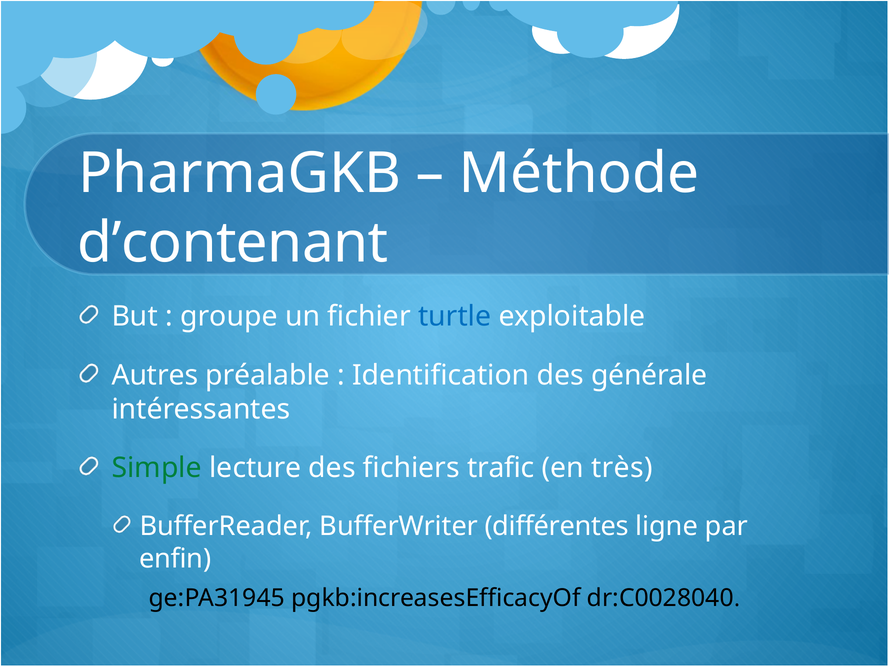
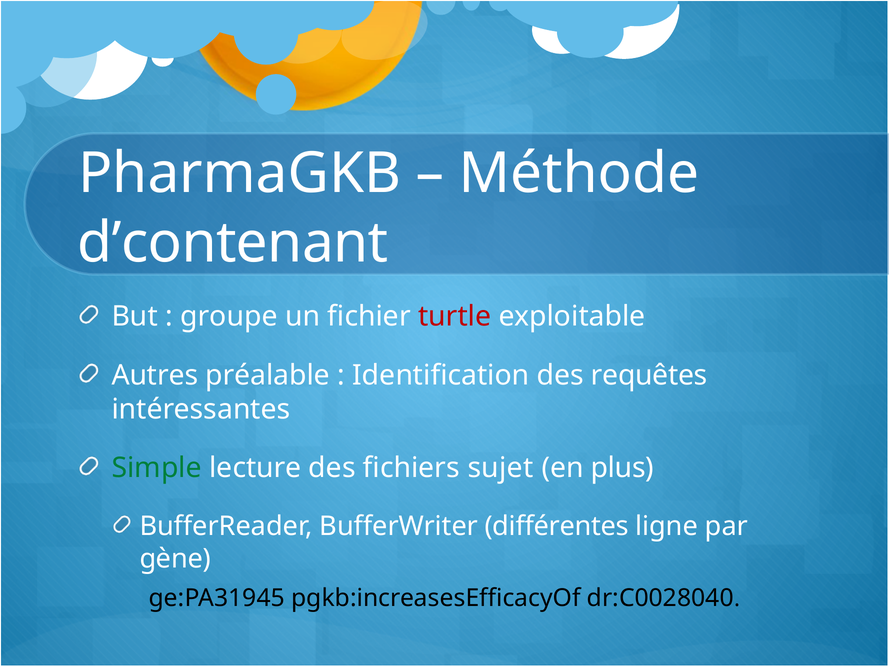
turtle colour: blue -> red (455, 316)
générale: générale -> requêtes (649, 375)
trafic: trafic -> sujet (501, 468)
très: très -> plus (622, 468)
enfin: enfin -> gène (175, 558)
